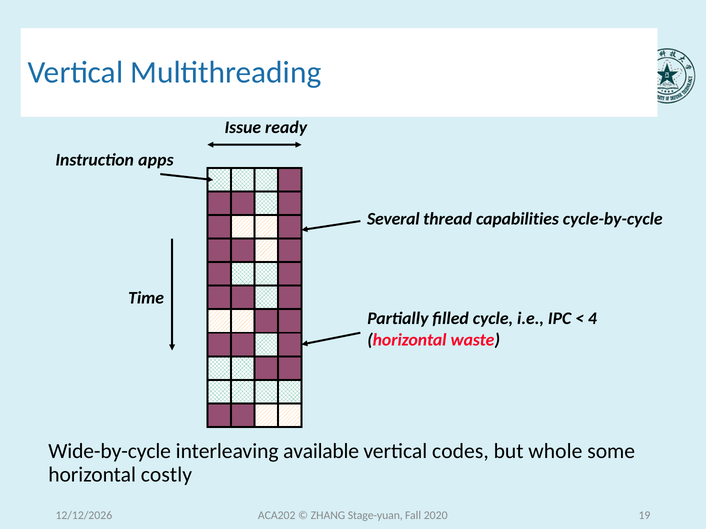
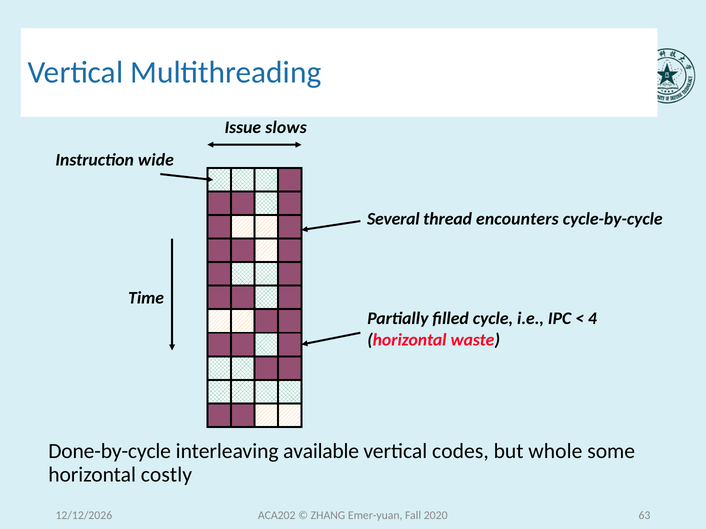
ready: ready -> slows (286, 128)
apps: apps -> wide (156, 160)
capabilities: capabilities -> encounters (517, 219)
Wide-by-cycle: Wide-by-cycle -> Done-by-cycle (110, 452)
Stage-yuan: Stage-yuan -> Emer-yuan (375, 516)
19: 19 -> 63 (644, 516)
